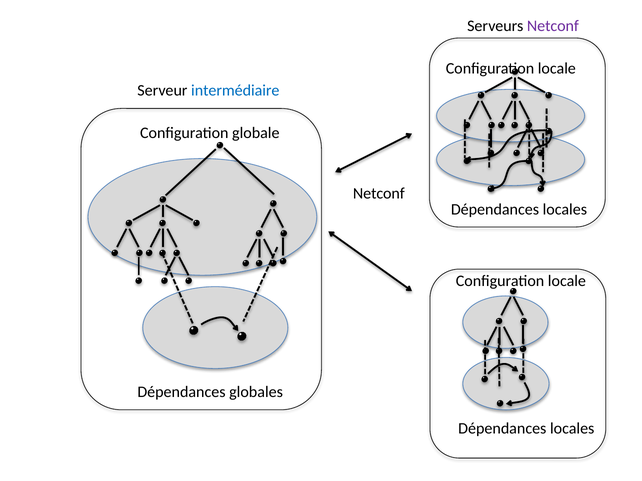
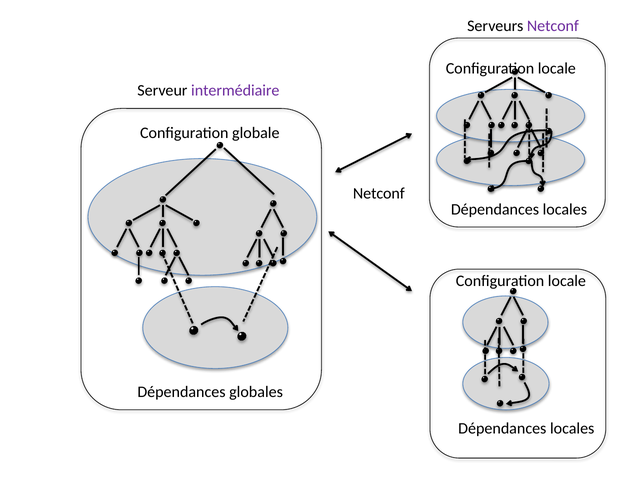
intermédiaire colour: blue -> purple (235, 90)
